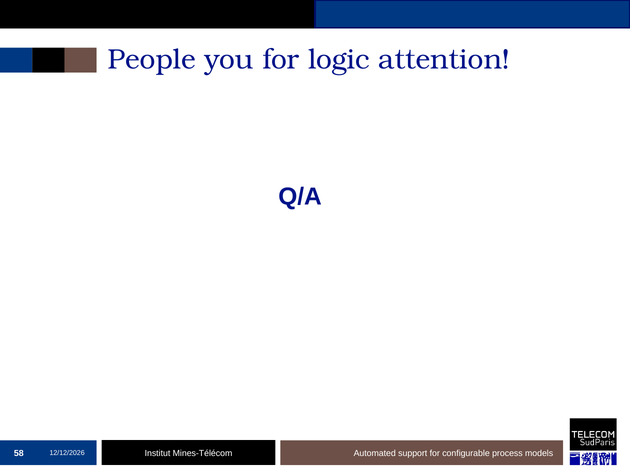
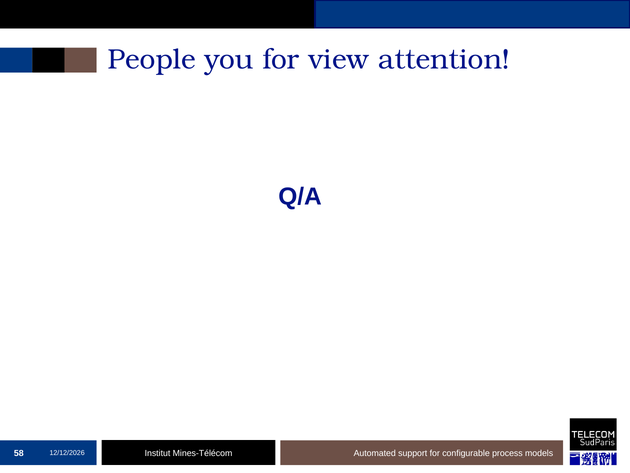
logic: logic -> view (339, 59)
